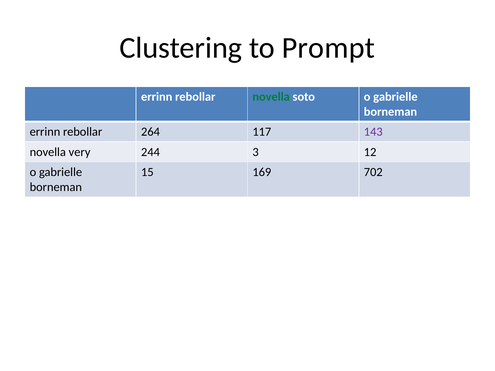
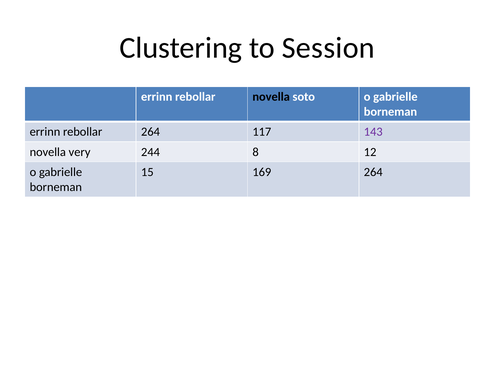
Prompt: Prompt -> Session (328, 48)
novella colour: green -> black (271, 97)
3: 3 -> 8 (256, 152)
169 702: 702 -> 264 (373, 172)
